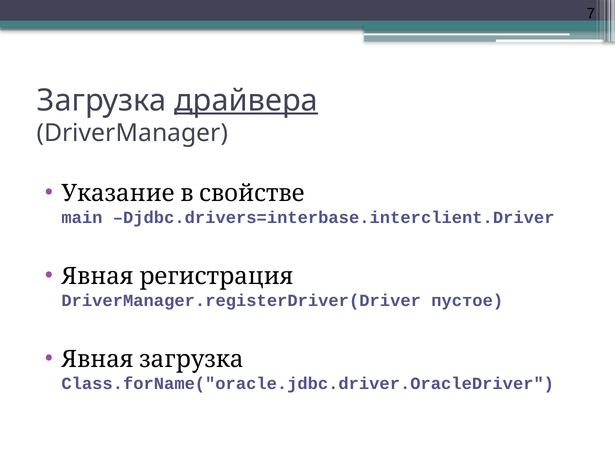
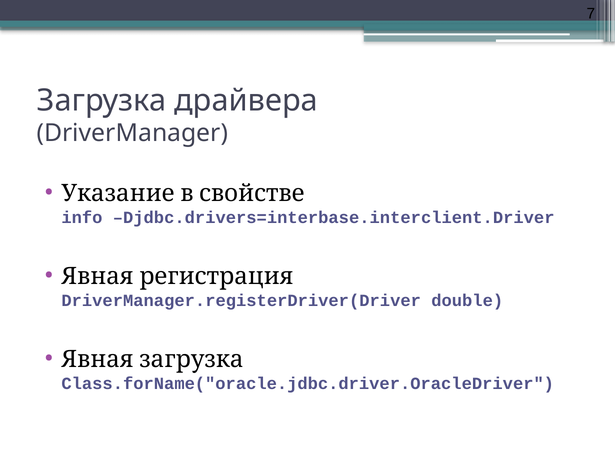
драйвера underline: present -> none (246, 100)
main: main -> info (82, 218)
пустое: пустое -> double (467, 301)
